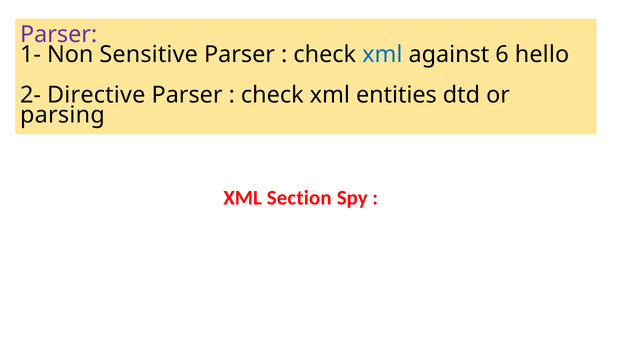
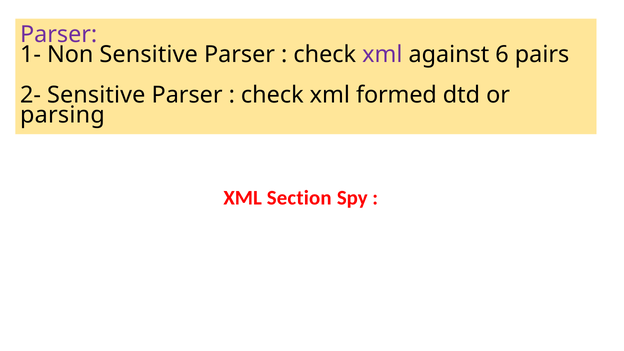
xml colour: blue -> purple (382, 55)
hello: hello -> pairs (542, 55)
2- Directive: Directive -> Sensitive (96, 95)
entities: entities -> formed (396, 95)
